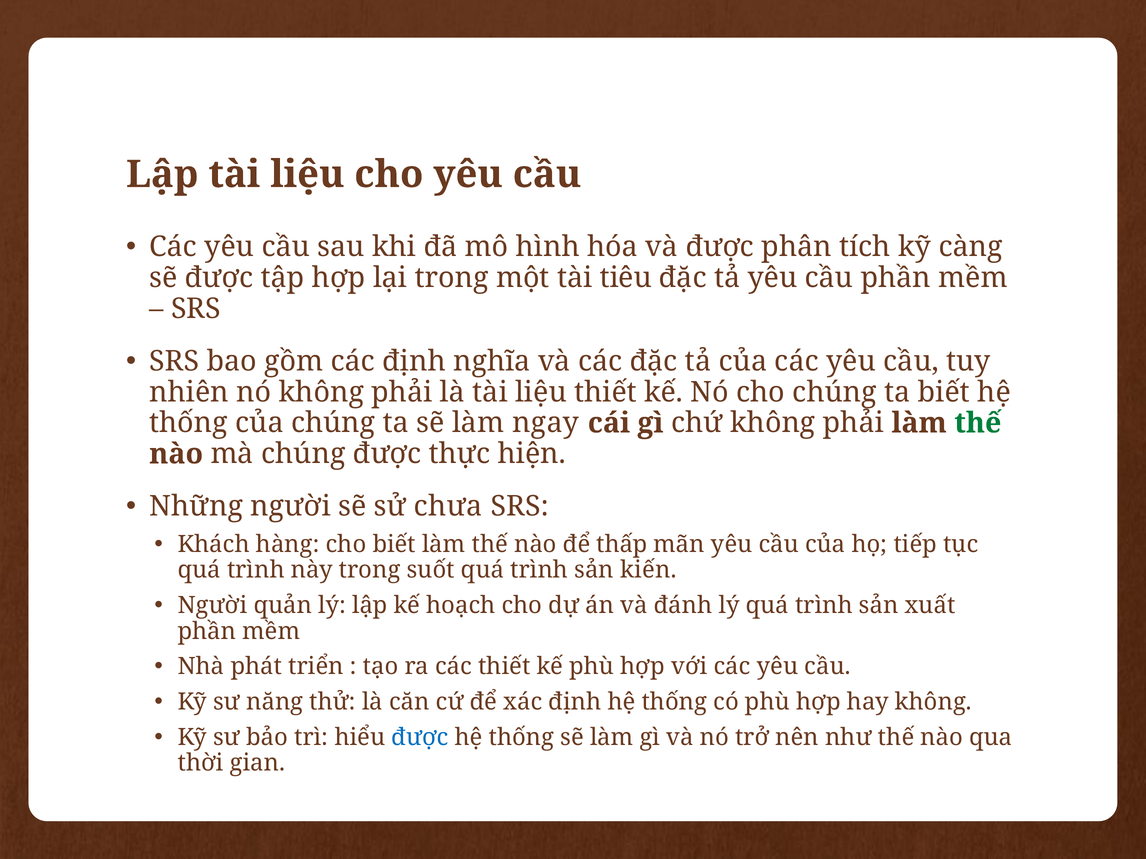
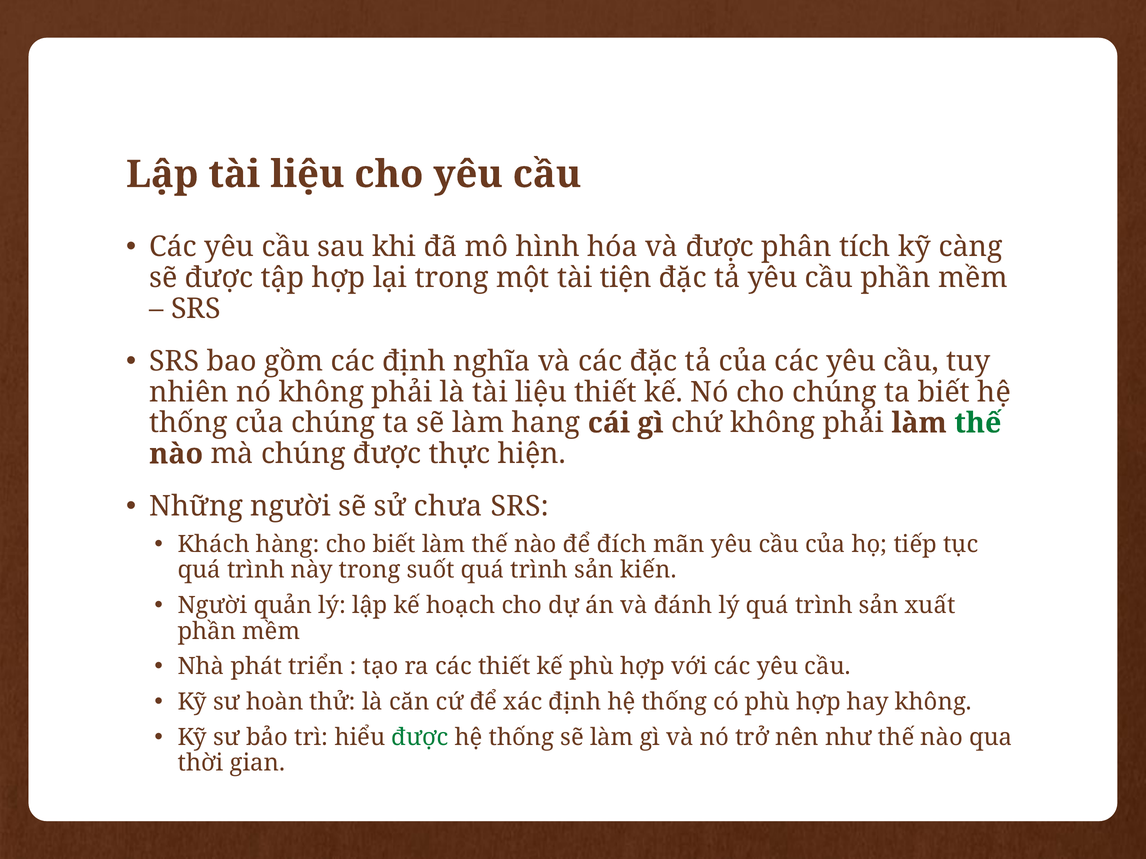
tiêu: tiêu -> tiện (626, 278)
ngay: ngay -> hang (546, 423)
thấp: thấp -> đích (622, 545)
năng: năng -> hoàn (275, 702)
được colour: blue -> green (420, 738)
